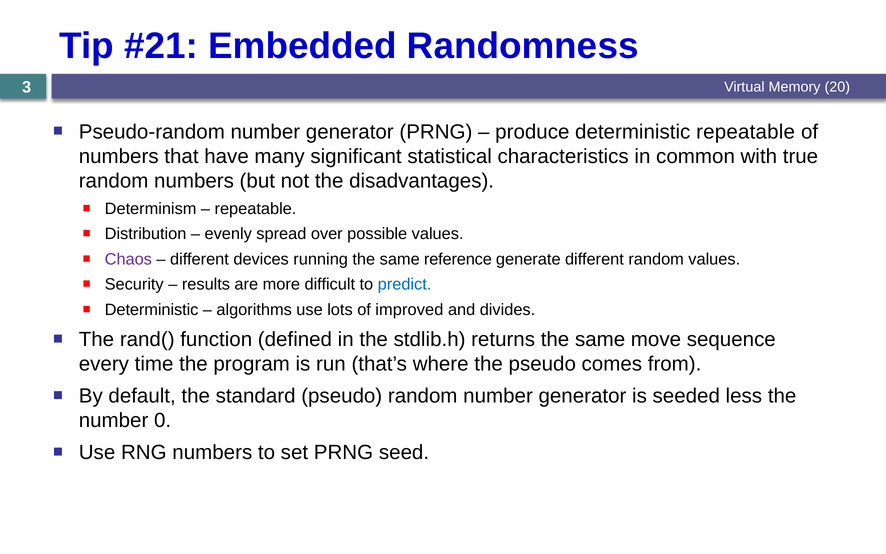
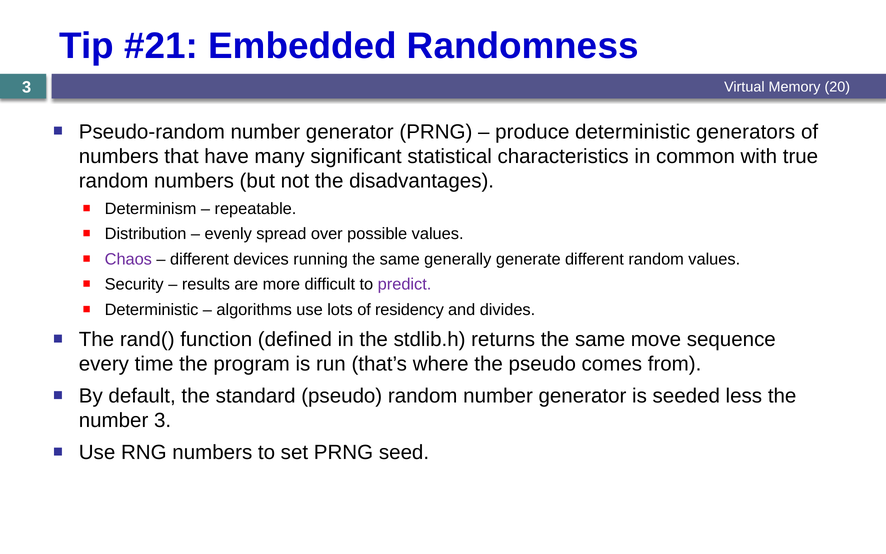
deterministic repeatable: repeatable -> generators (746, 132)
reference: reference -> generally (458, 259)
predict colour: blue -> purple (405, 284)
improved: improved -> residency (409, 310)
number 0: 0 -> 3 (163, 420)
